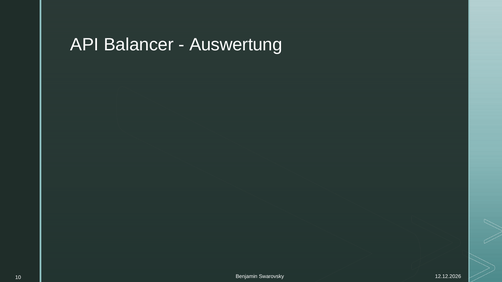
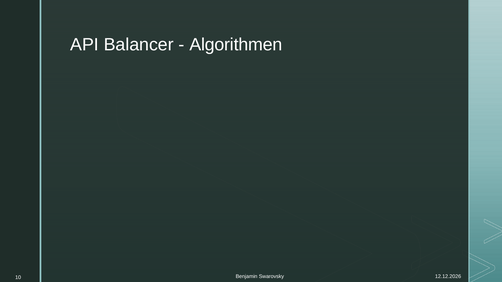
Auswertung: Auswertung -> Algorithmen (236, 45)
